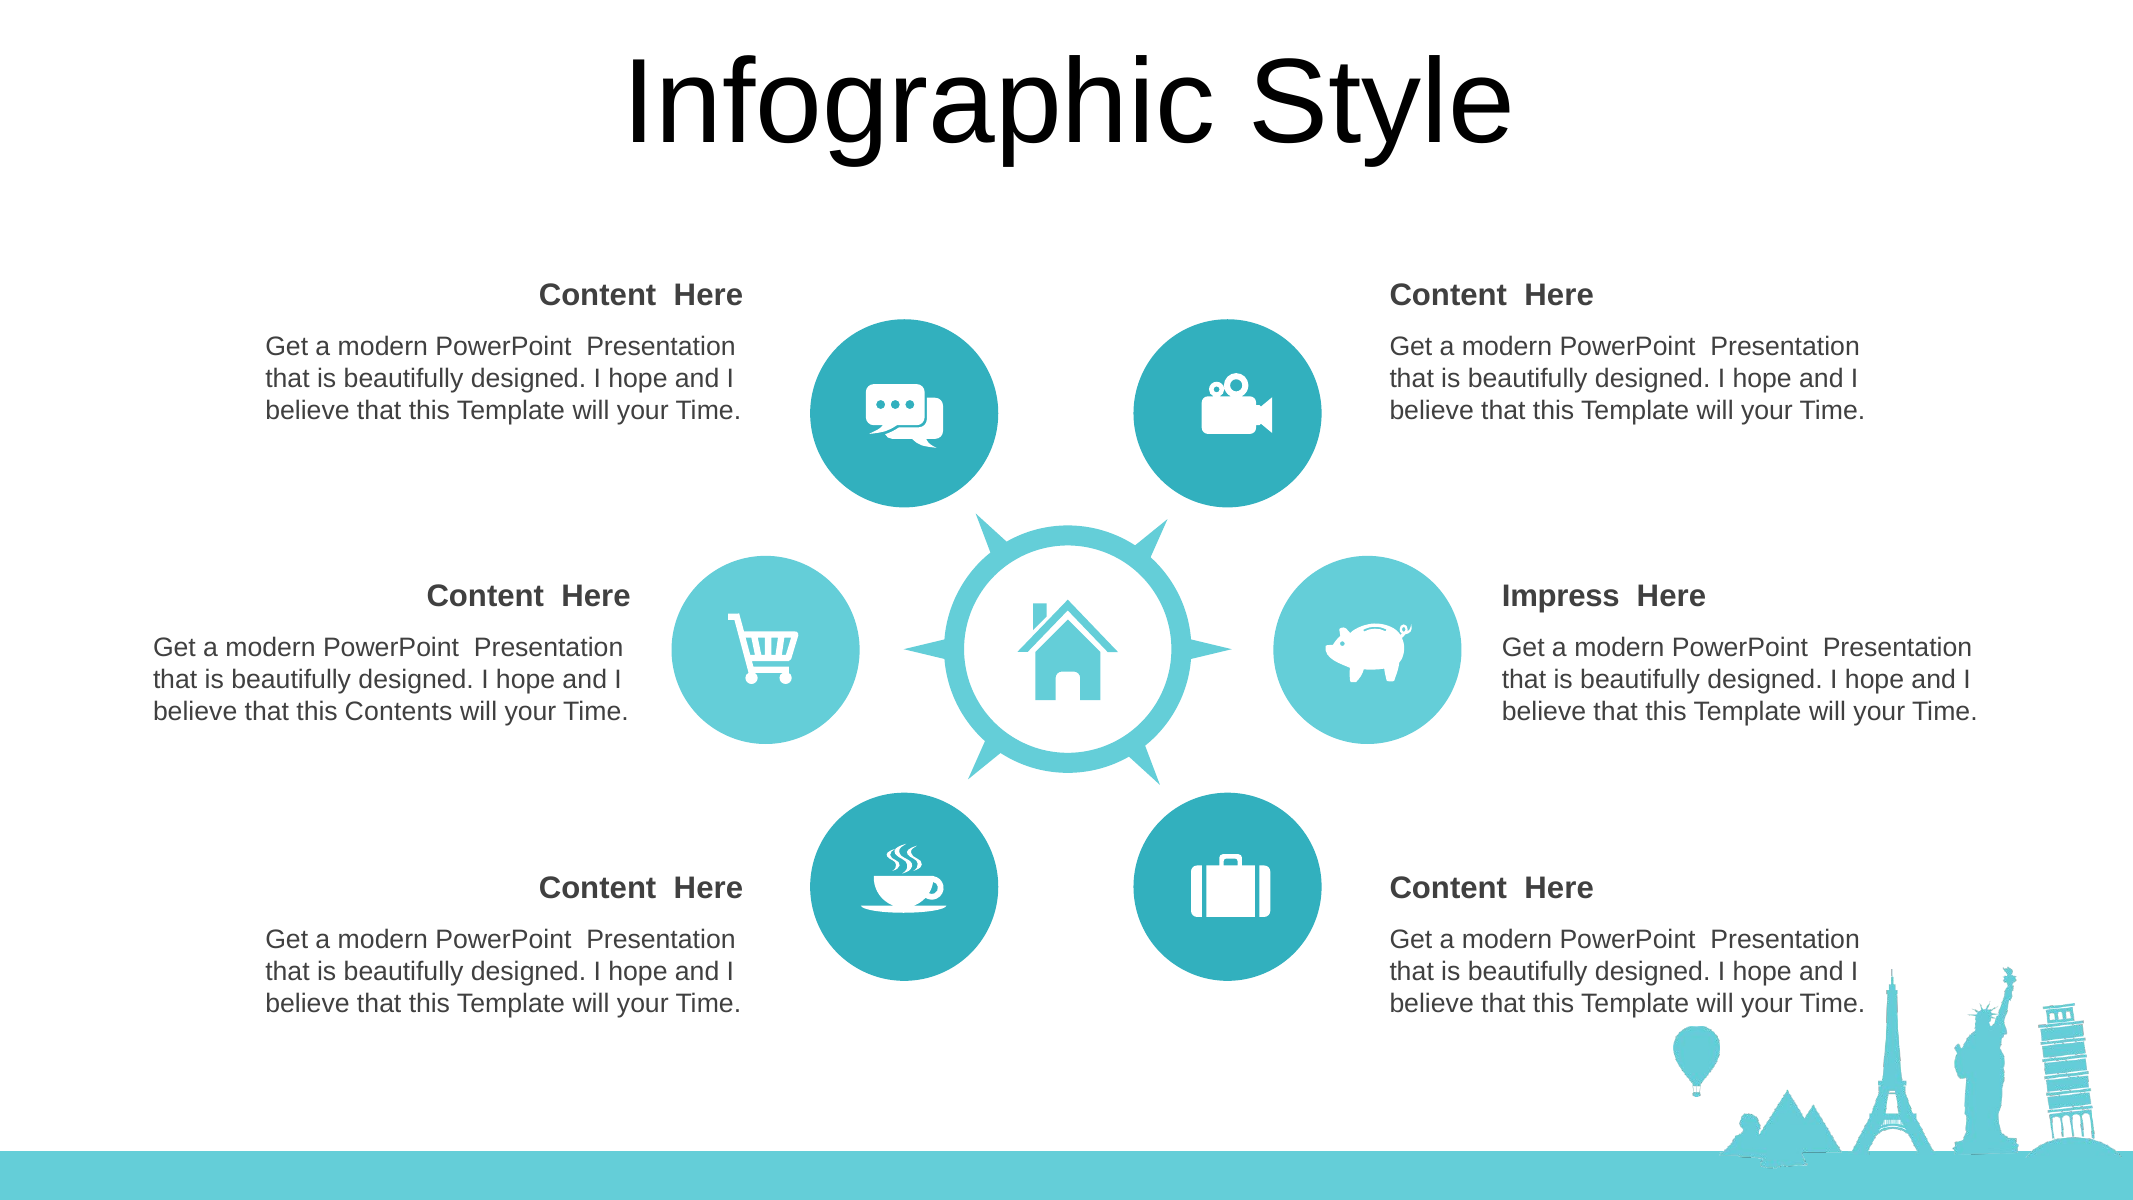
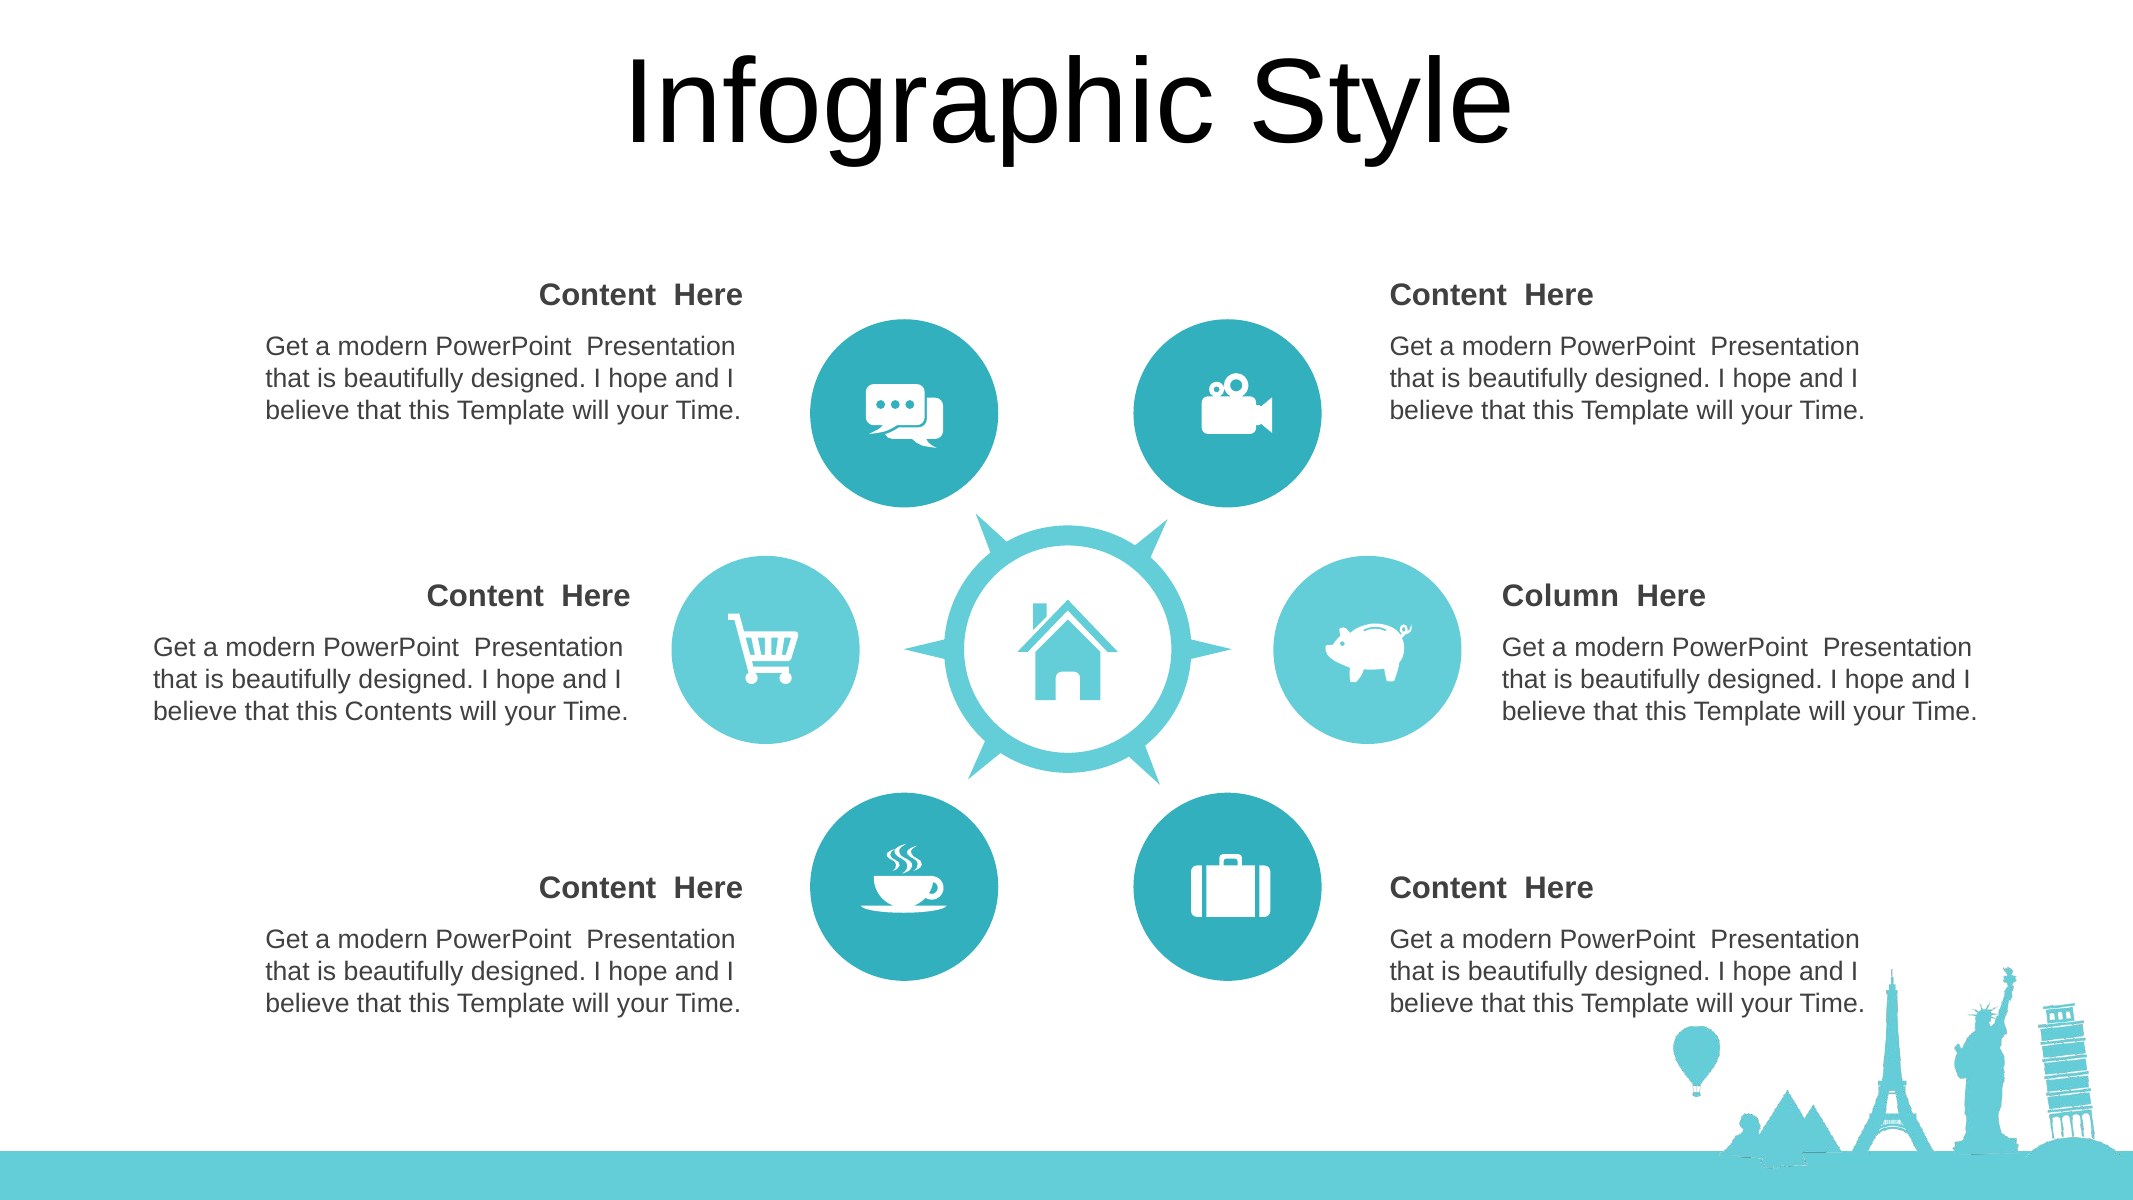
Impress: Impress -> Column (1561, 596)
